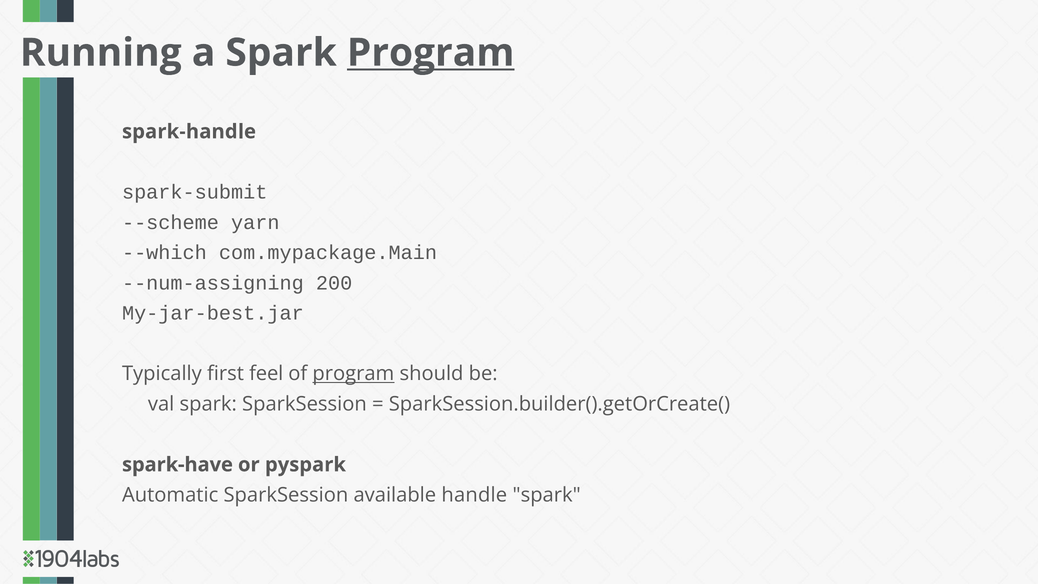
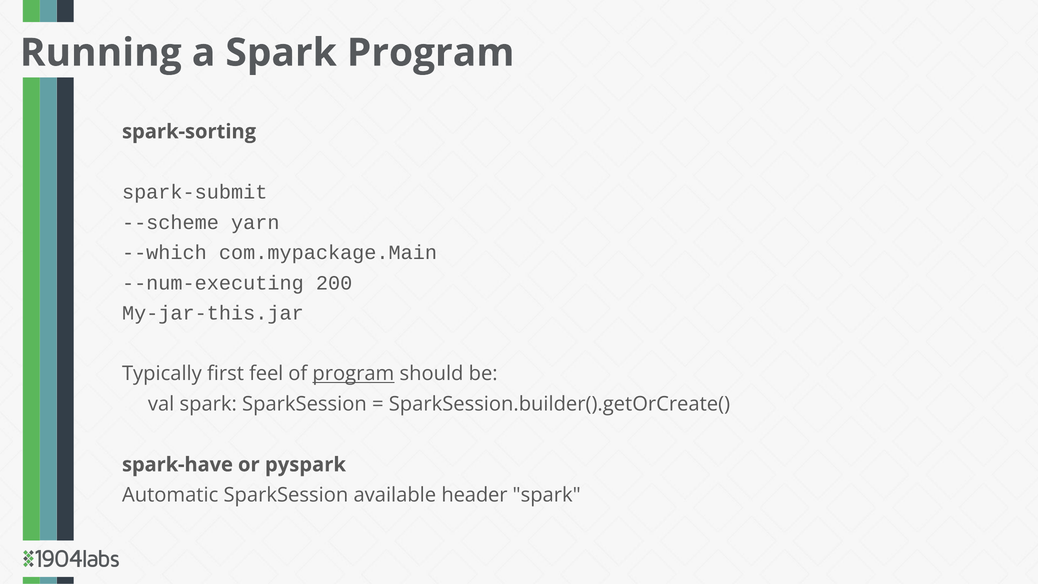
Program underline: present -> none (431, 53)
spark-handle: spark-handle -> spark-sorting (189, 132)
--num-assigning: --num-assigning -> --num-executing (213, 283)
My-jar-best.jar: My-jar-best.jar -> My-jar-this.jar (213, 313)
handle: handle -> header (474, 495)
